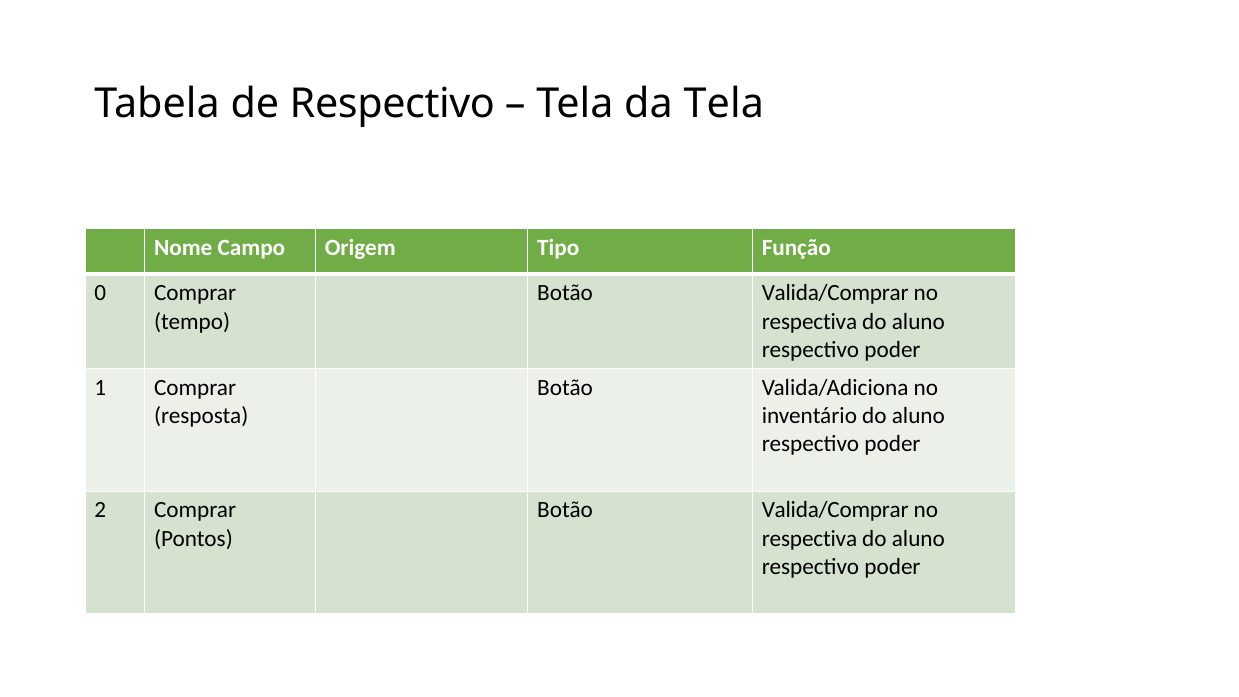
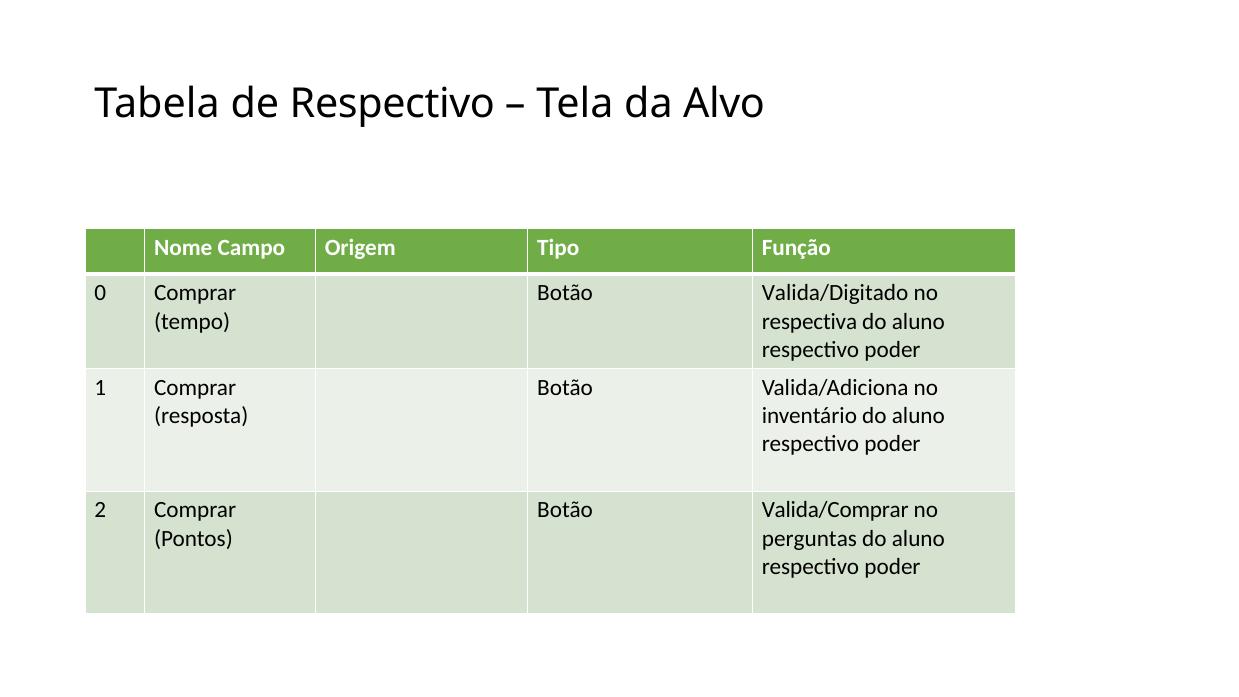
da Tela: Tela -> Alvo (724, 104)
Valida/Comprar: Valida/Comprar -> Valida/Digitado (835, 293)
respectiva: respectiva -> perguntas (809, 539)
